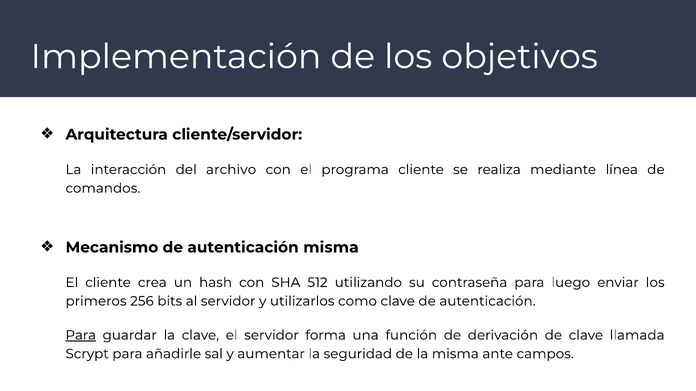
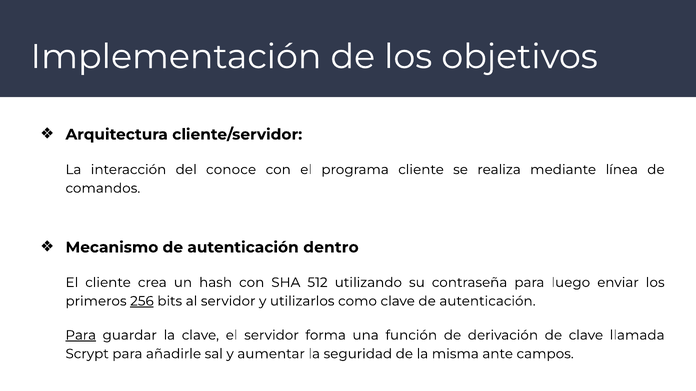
archivo: archivo -> conoce (231, 170)
autenticación misma: misma -> dentro (331, 248)
256 underline: none -> present (142, 301)
